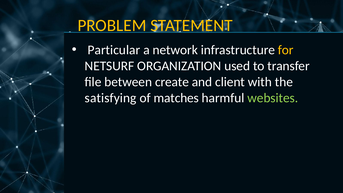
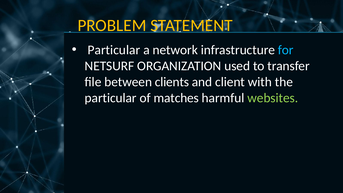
for colour: yellow -> light blue (286, 50)
create: create -> clients (172, 82)
satisfying: satisfying -> particular (111, 98)
